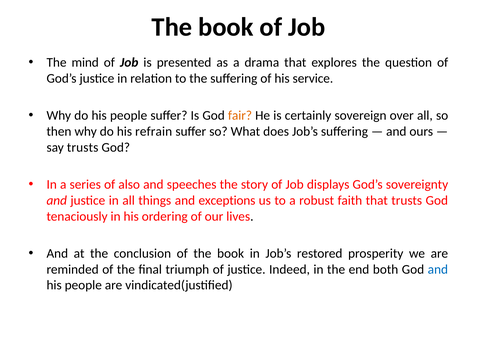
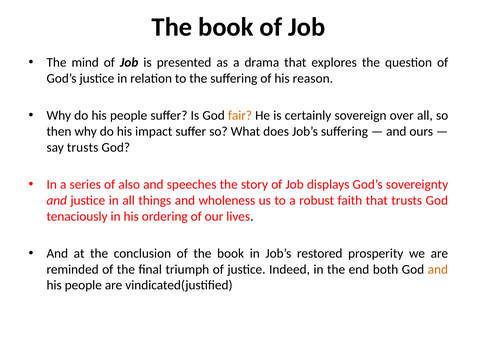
service: service -> reason (313, 78)
refrain: refrain -> impact (154, 131)
exceptions: exceptions -> wholeness (227, 200)
and colour: blue -> orange (438, 269)
